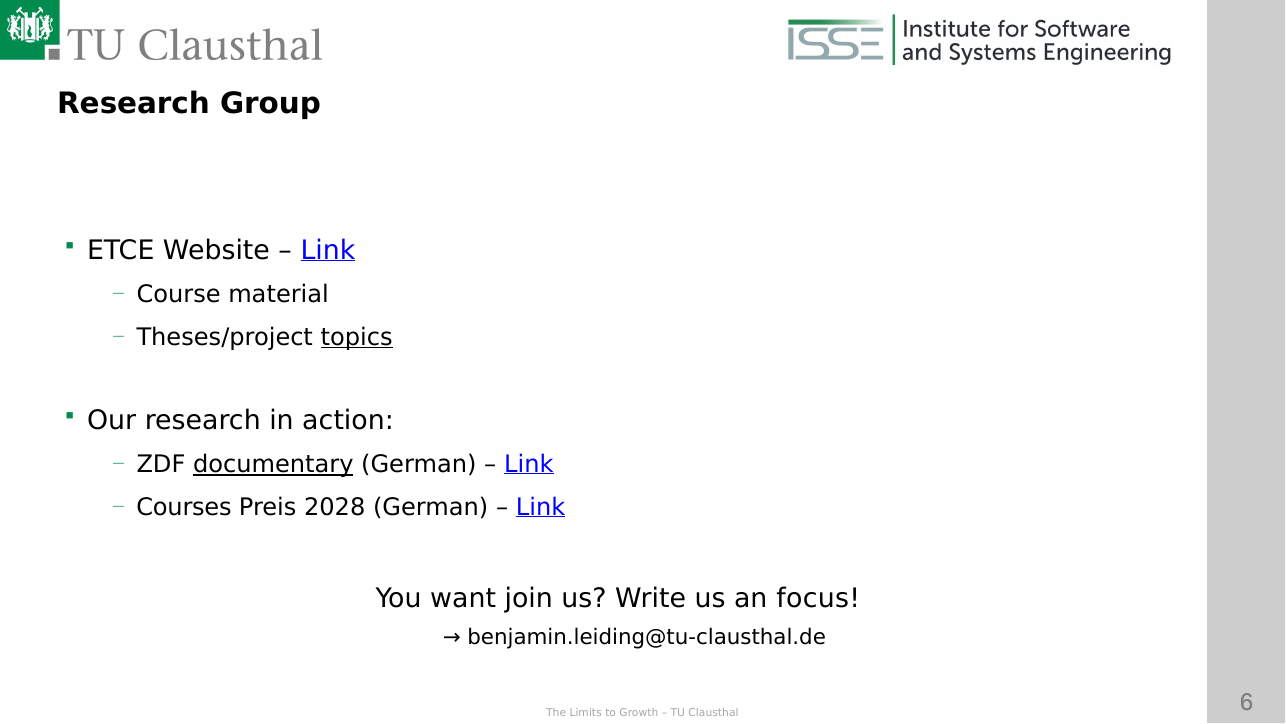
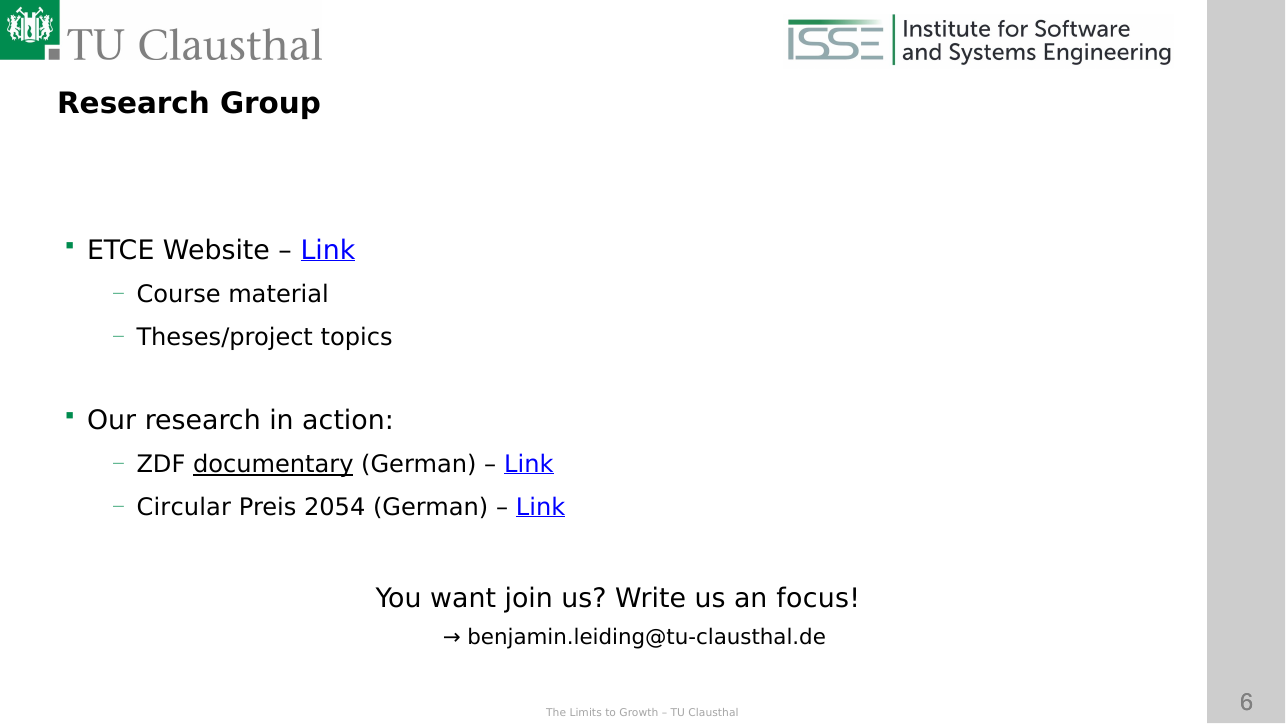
topics underline: present -> none (357, 337)
Courses: Courses -> Circular (184, 507)
2028: 2028 -> 2054 (335, 507)
